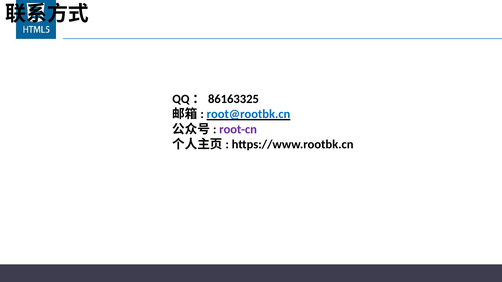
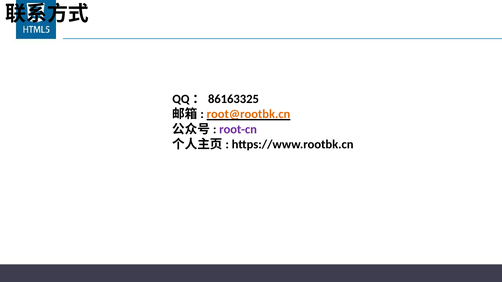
root@rootbk.cn colour: blue -> orange (248, 114)
